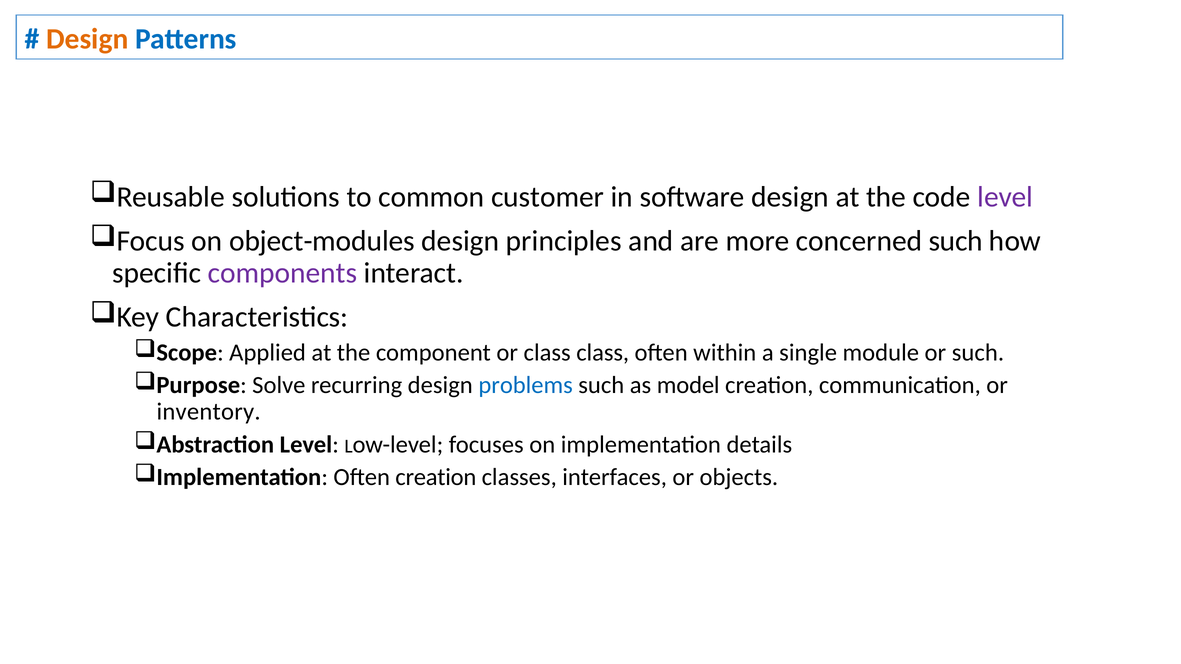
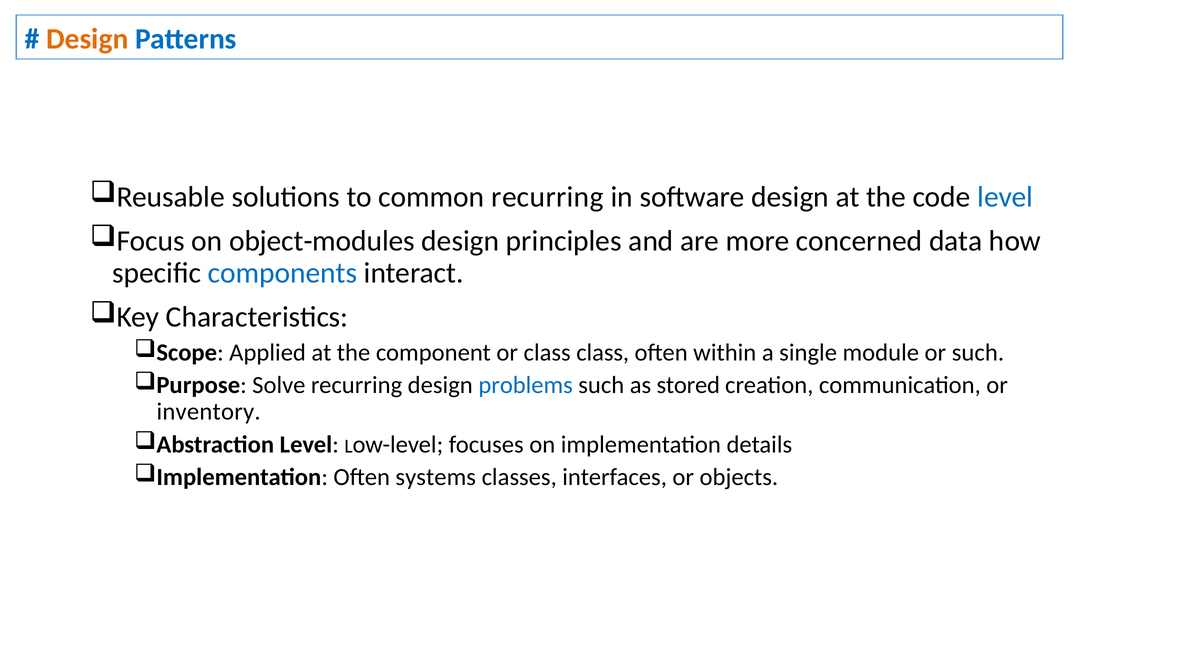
common customer: customer -> recurring (547, 197)
level colour: purple -> blue (1005, 197)
concerned such: such -> data (956, 241)
components colour: purple -> blue (282, 273)
model: model -> stored (688, 385)
Often creation: creation -> systems (436, 478)
